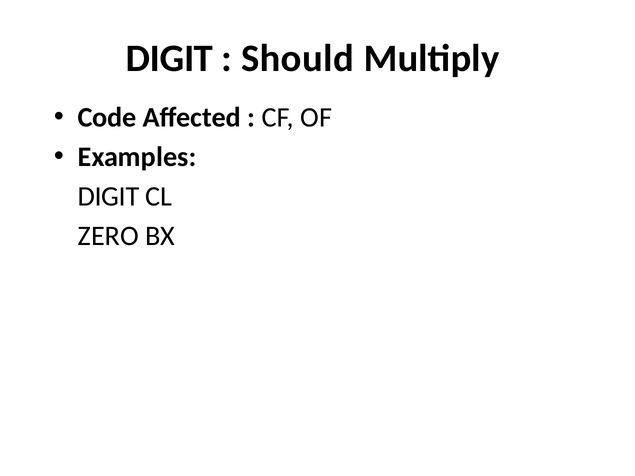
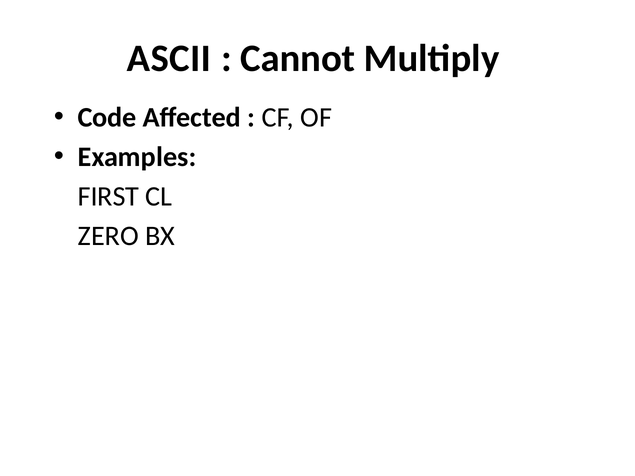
DIGIT: DIGIT -> ASCII (169, 58)
Should: Should -> Cannot (298, 58)
DIGIT: DIGIT -> FIRST (108, 196)
